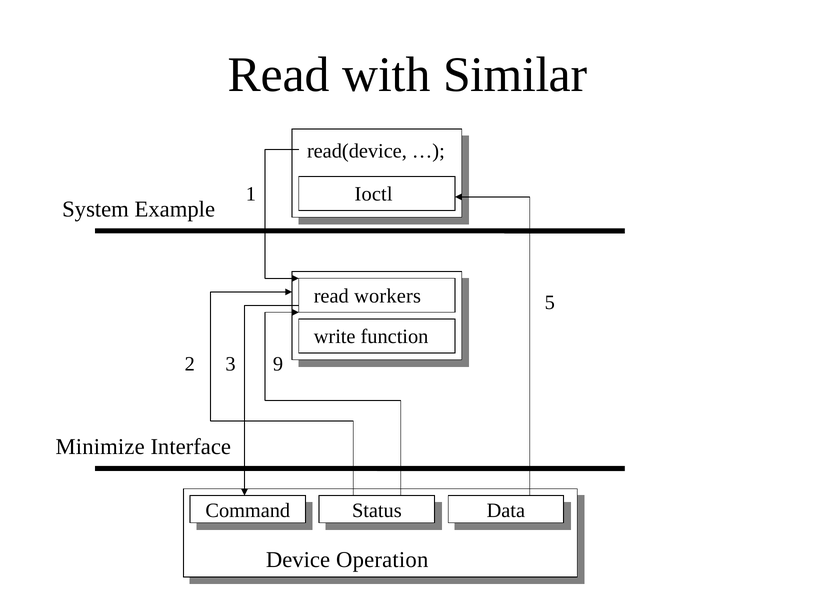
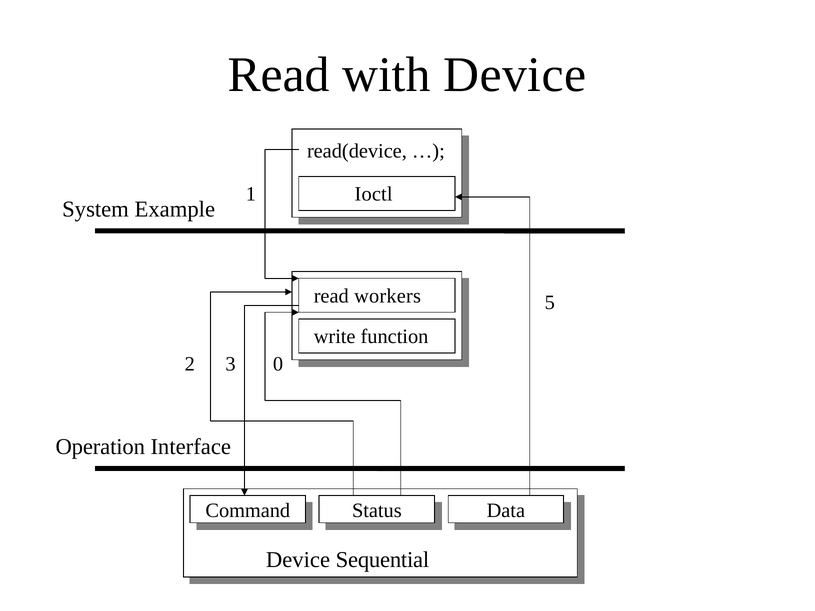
with Similar: Similar -> Device (515, 75)
9: 9 -> 0 (278, 364)
Minimize: Minimize -> Operation (100, 447)
Operation: Operation -> Sequential (382, 560)
